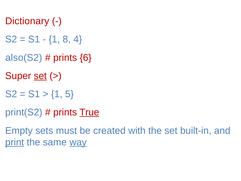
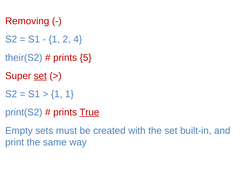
Dictionary: Dictionary -> Removing (27, 21)
8: 8 -> 2 (67, 39)
also(S2: also(S2 -> their(S2 (24, 58)
6: 6 -> 5 (86, 58)
1 5: 5 -> 1 (69, 94)
print underline: present -> none (15, 142)
way underline: present -> none (78, 142)
